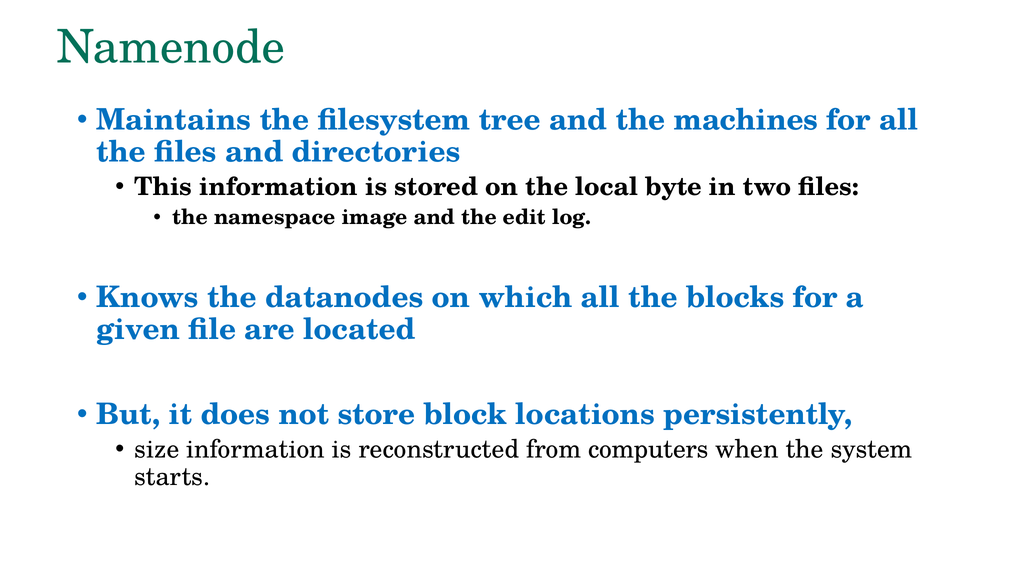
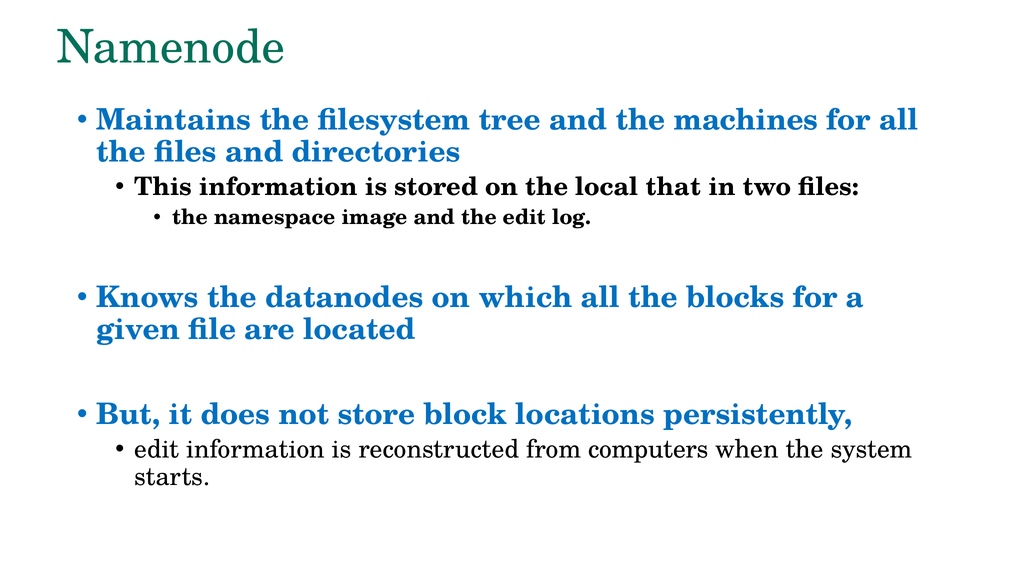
byte: byte -> that (673, 187)
size: size -> edit (157, 450)
